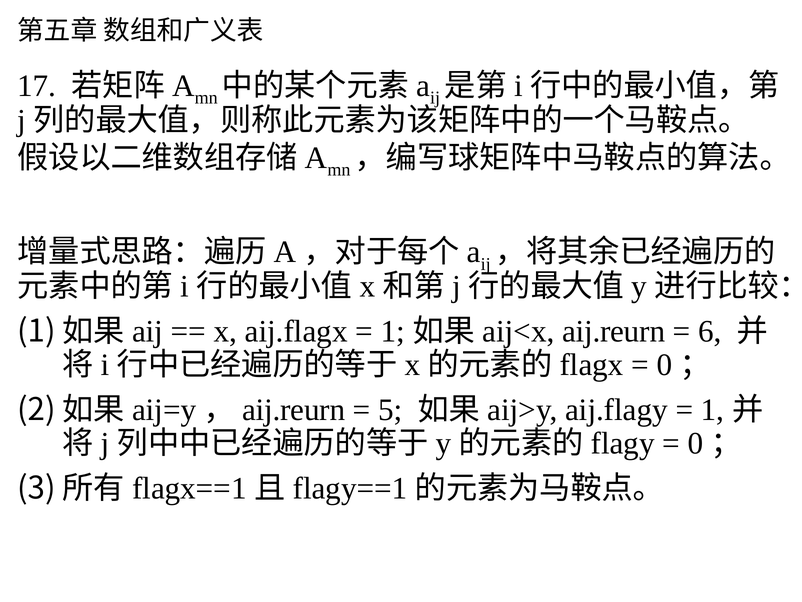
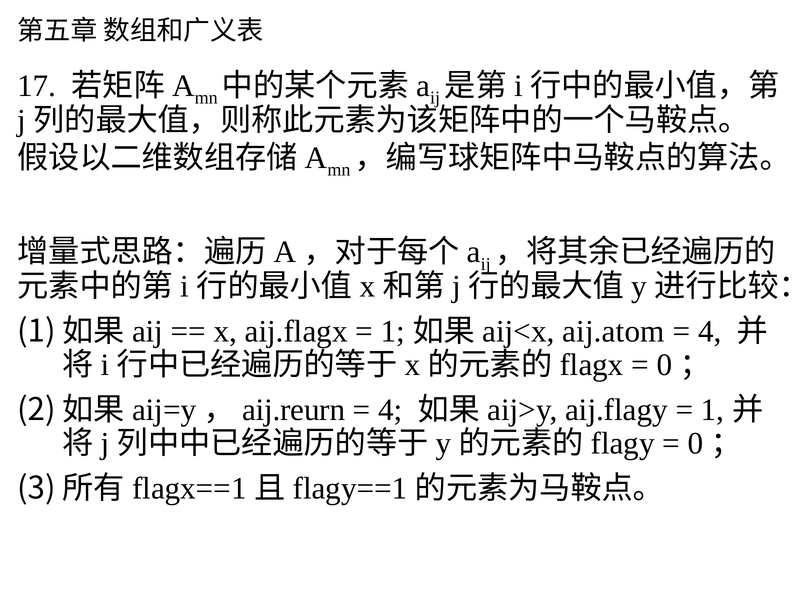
aij.reurn: aij.reurn -> aij.atom (613, 331)
6: 6 -> 4 (710, 331)
5: 5 -> 4 (390, 410)
